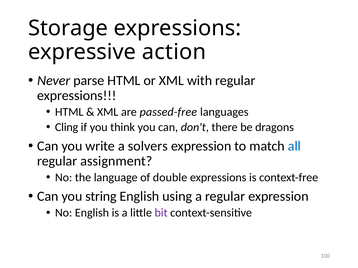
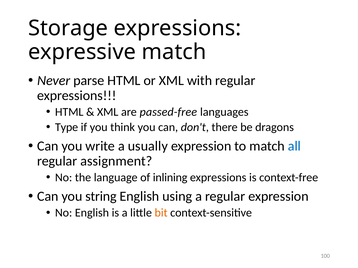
expressive action: action -> match (174, 52)
Cling: Cling -> Type (67, 128)
solvers: solvers -> usually (148, 146)
double: double -> inlining (170, 178)
bit colour: purple -> orange (161, 213)
